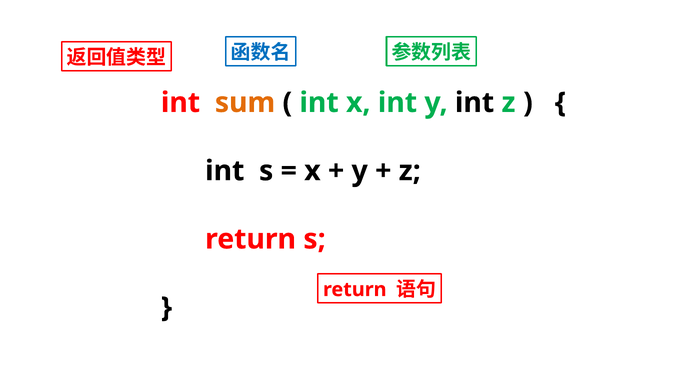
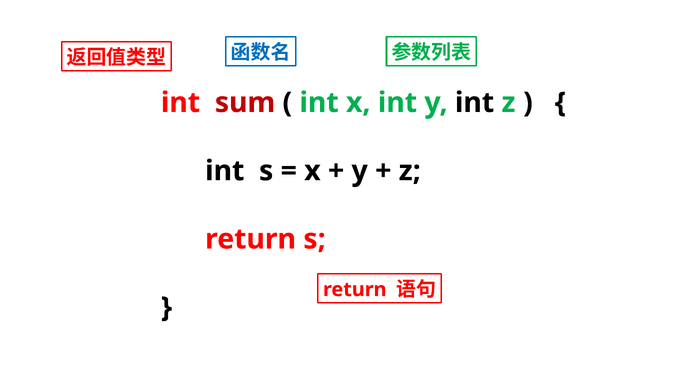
sum colour: orange -> red (245, 103)
